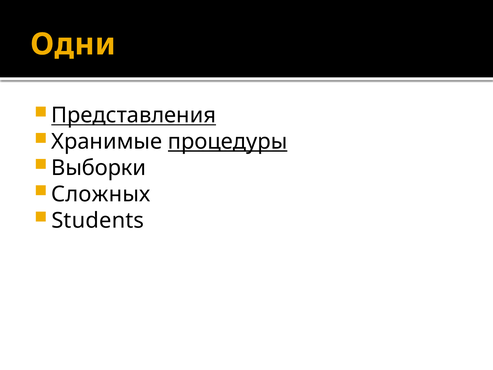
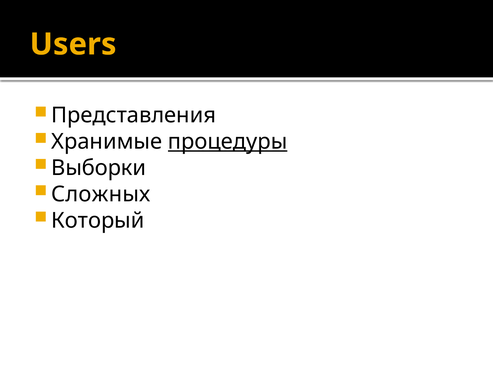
Одни: Одни -> Users (73, 44)
Представления underline: present -> none (134, 115)
Students: Students -> Который (98, 221)
